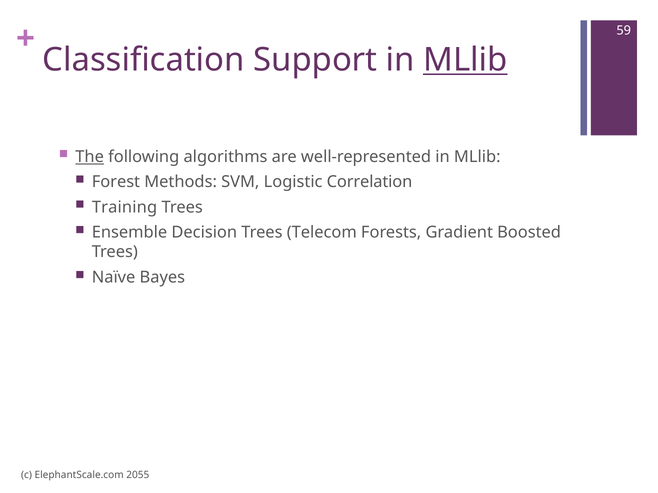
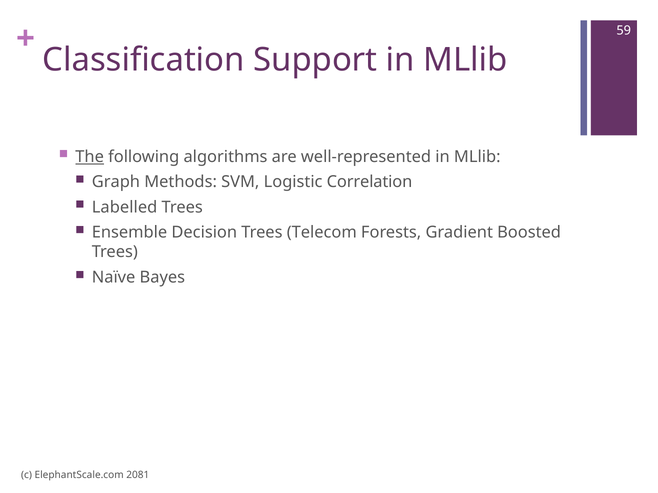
MLlib underline: present -> none (465, 60)
Forest: Forest -> Graph (116, 182)
Training: Training -> Labelled (125, 207)
2055: 2055 -> 2081 (138, 475)
